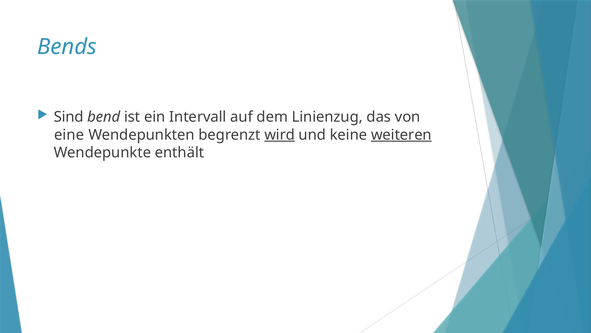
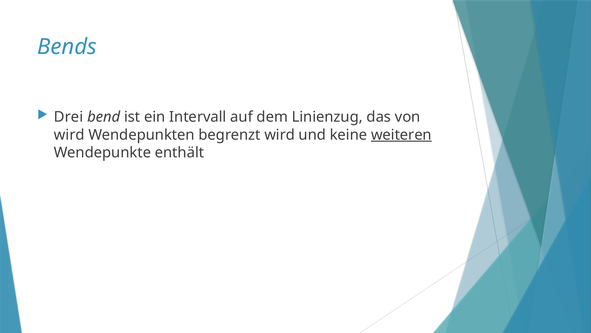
Sind: Sind -> Drei (69, 117)
eine: eine -> wird (69, 135)
wird underline: present -> none (280, 135)
